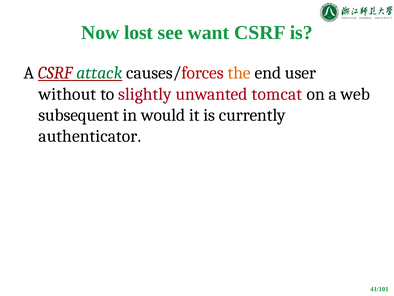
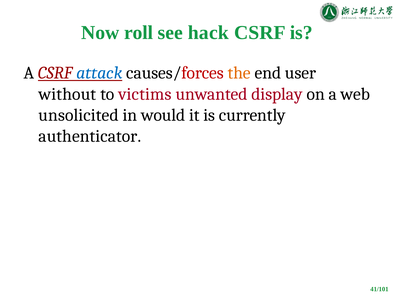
lost: lost -> roll (139, 33)
want: want -> hack (208, 33)
attack colour: green -> blue (99, 73)
slightly: slightly -> victims (145, 94)
tomcat: tomcat -> display (277, 94)
subsequent: subsequent -> unsolicited (79, 115)
